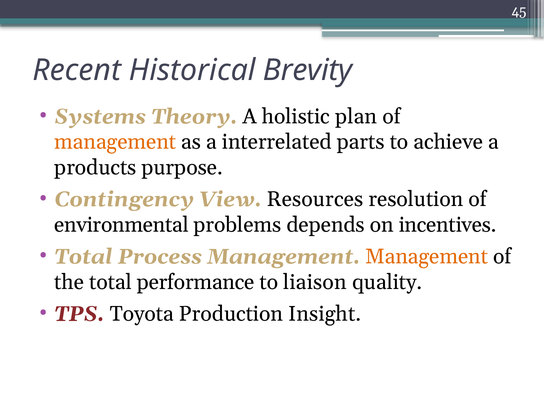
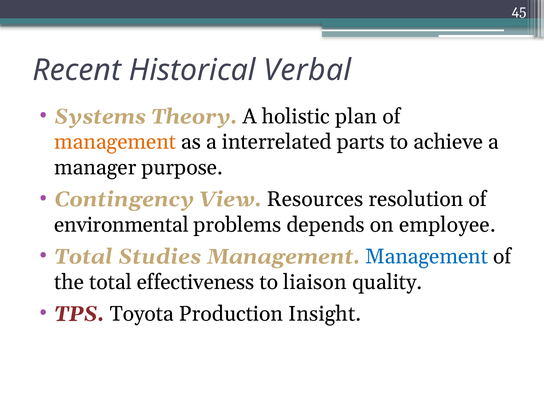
Brevity: Brevity -> Verbal (307, 70)
products: products -> manager (95, 167)
incentives: incentives -> employee (447, 225)
Process: Process -> Studies (160, 257)
Management colour: orange -> blue (427, 257)
performance: performance -> effectiveness (196, 282)
